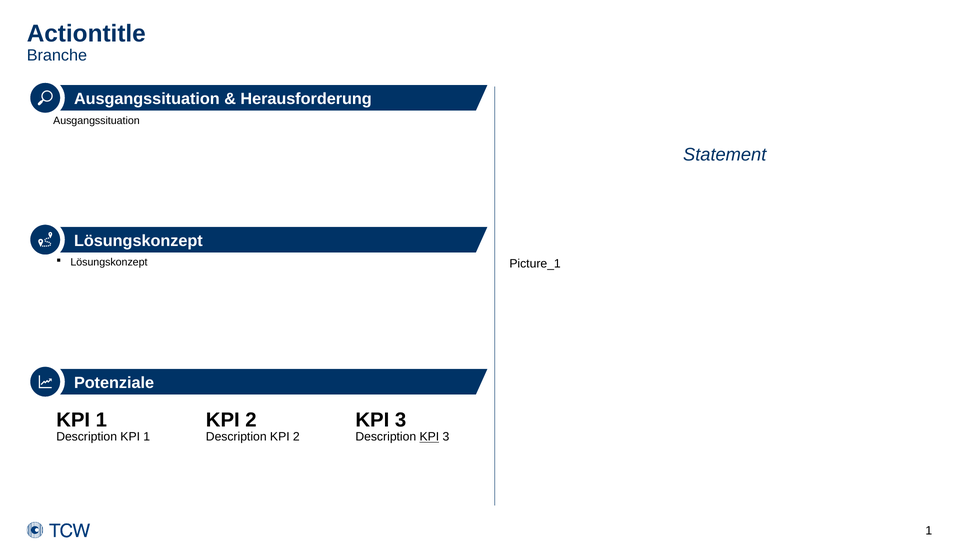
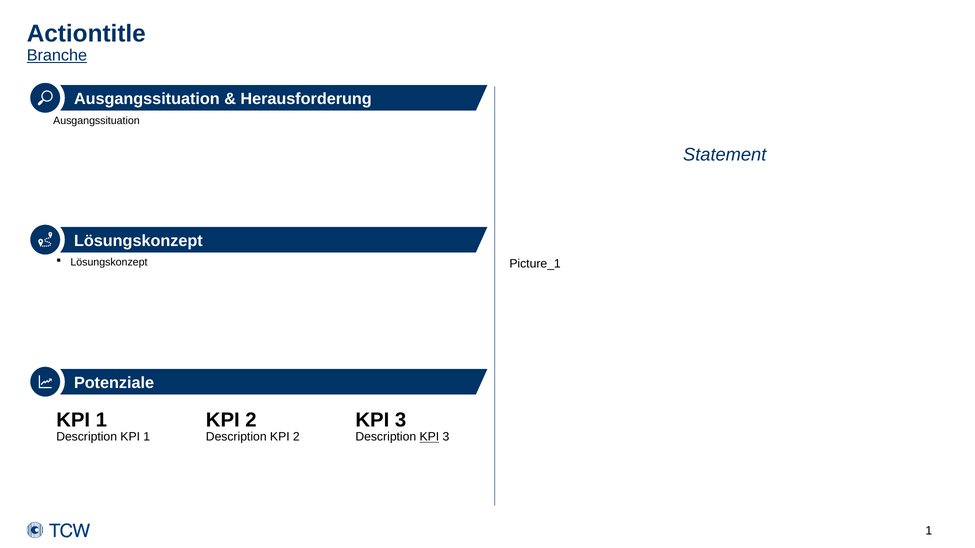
Branche underline: none -> present (57, 56)
